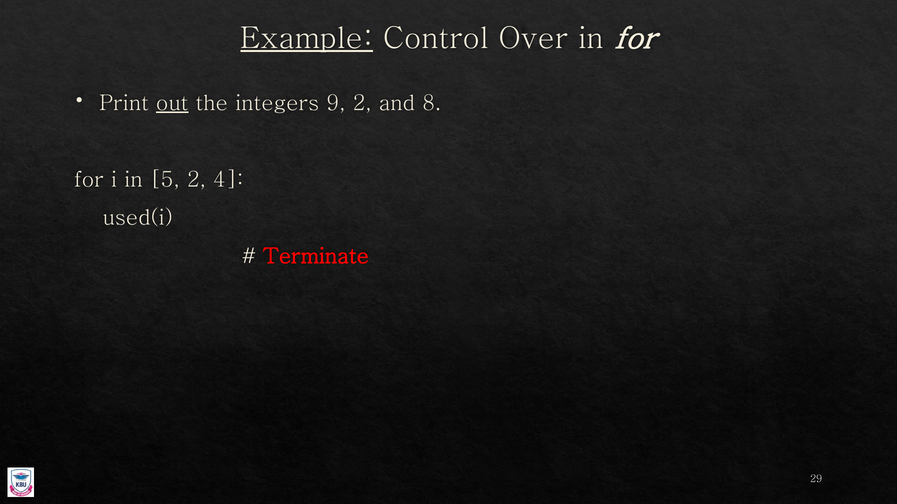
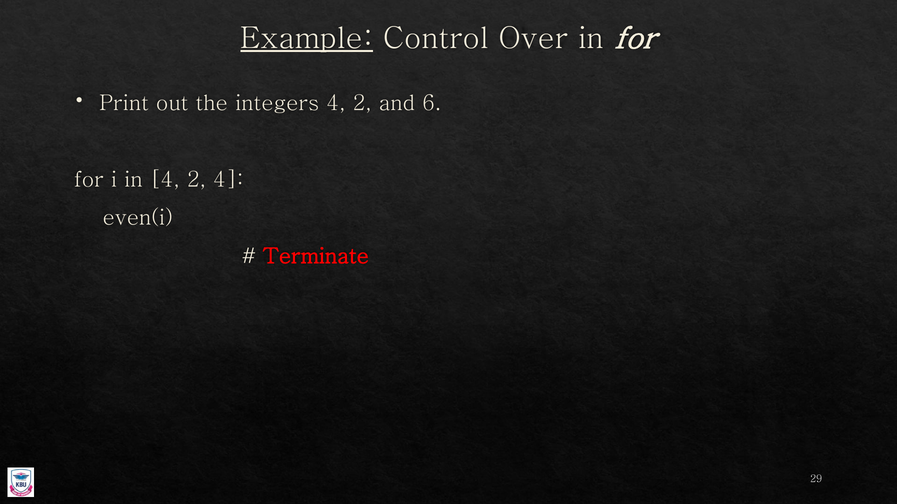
out underline: present -> none (172, 103)
integers 9: 9 -> 4 (336, 103)
8: 8 -> 6 (432, 103)
in 5: 5 -> 4 (165, 180)
used(i: used(i -> even(i (138, 218)
